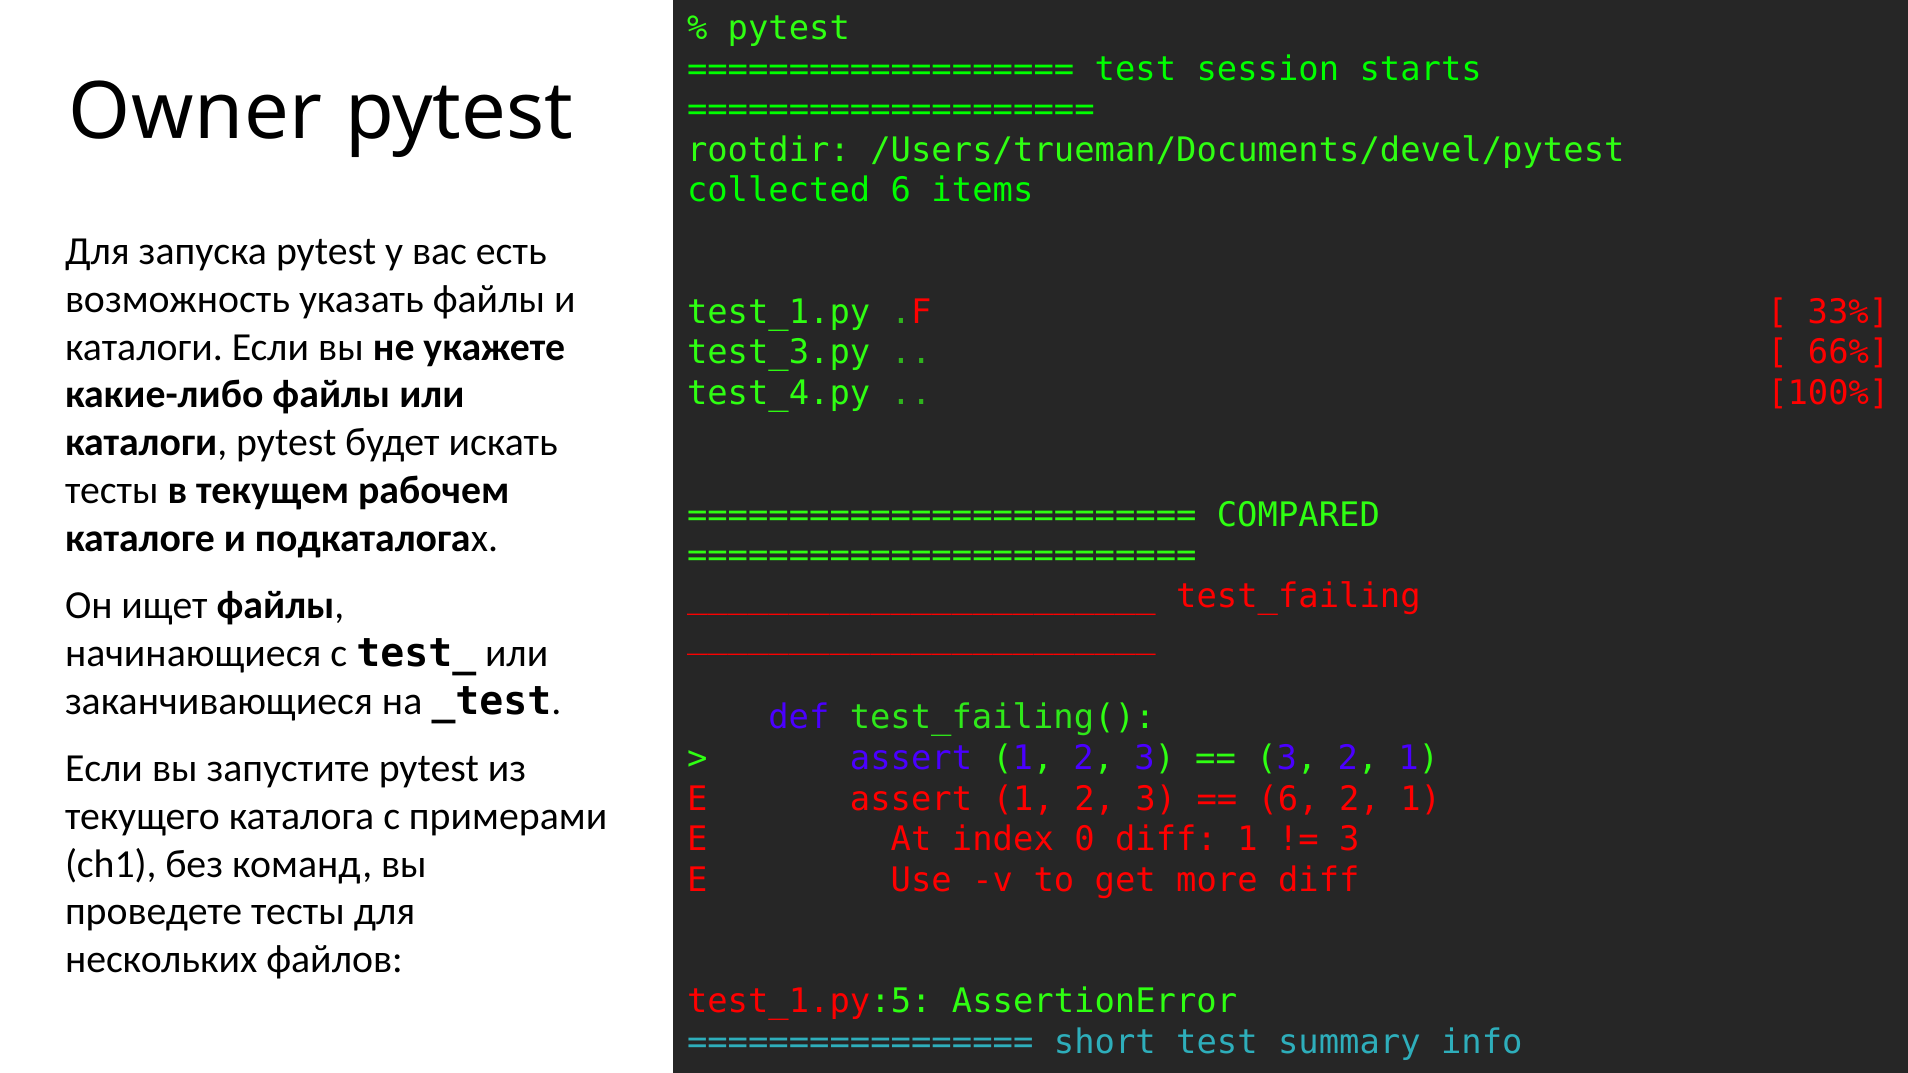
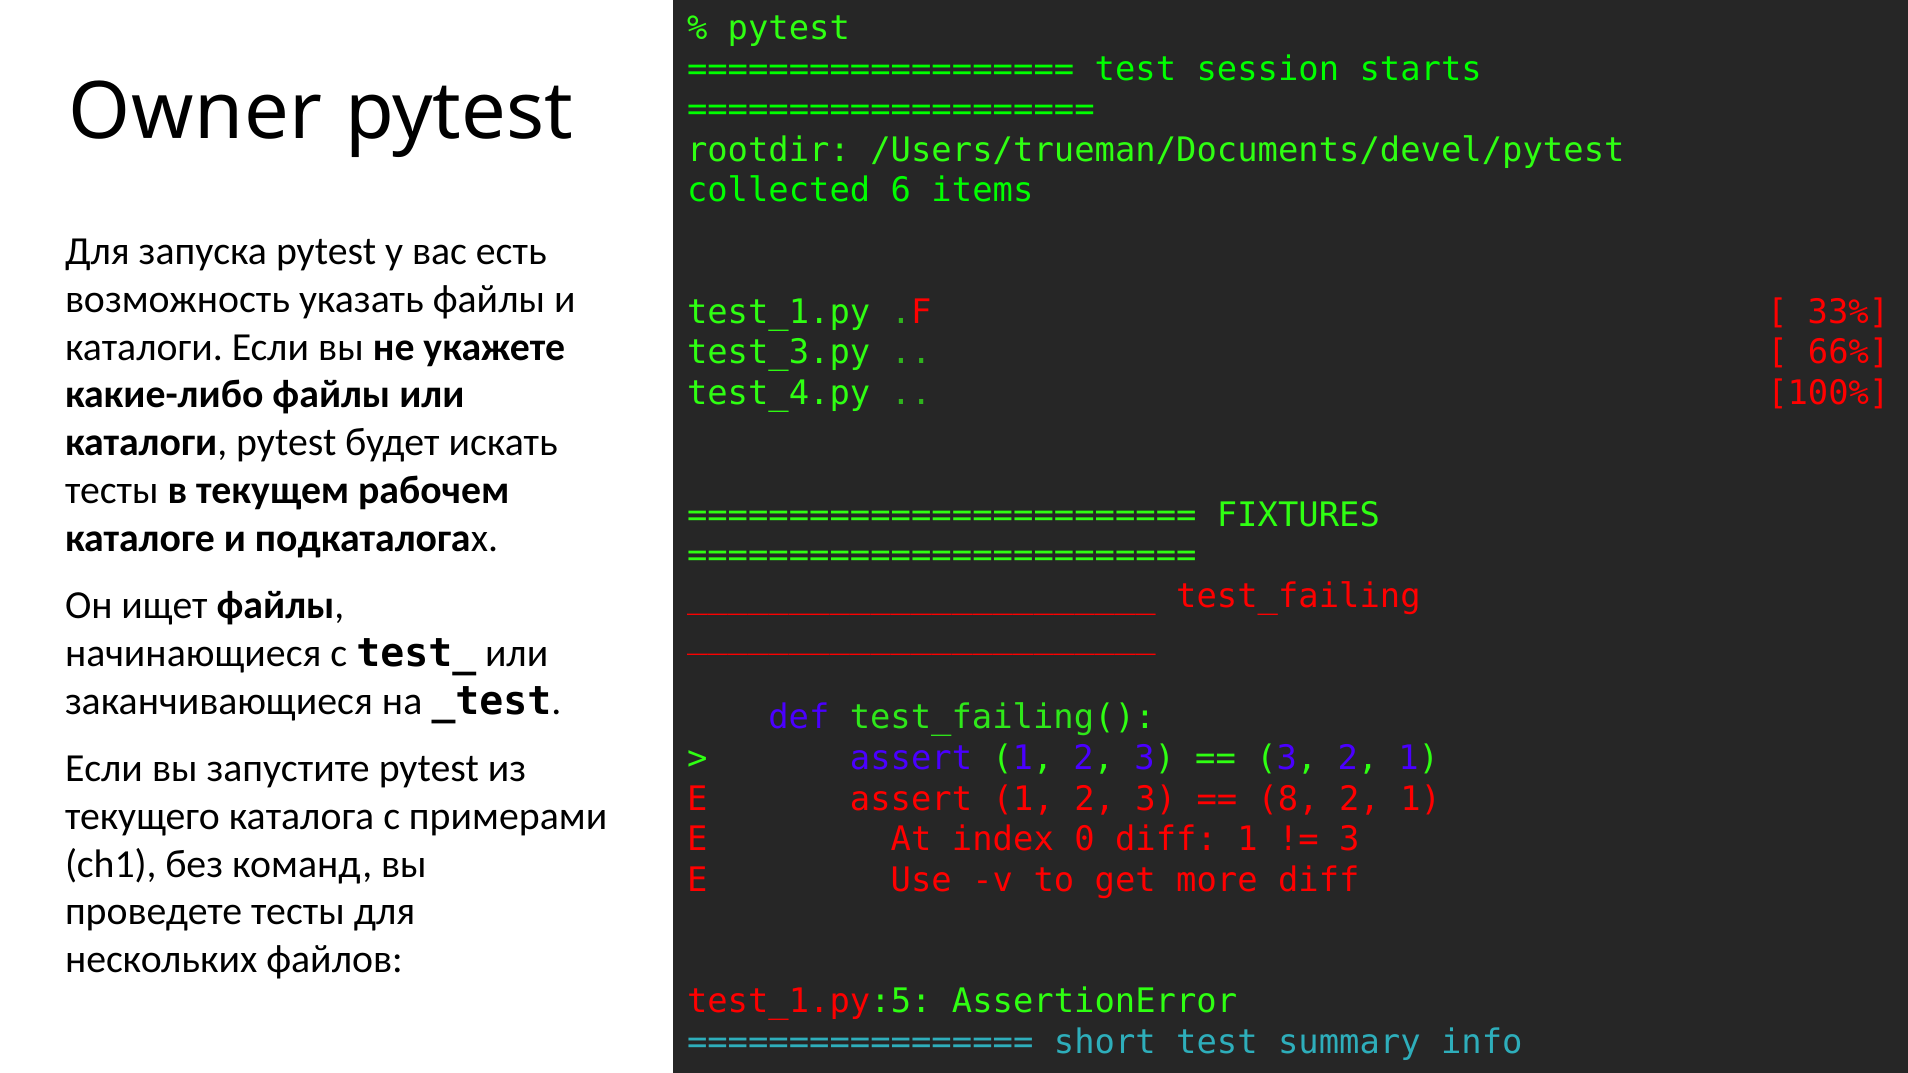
COMPARED: COMPARED -> FIXTURES (1298, 515)
6: 6 -> 8 (1288, 799)
